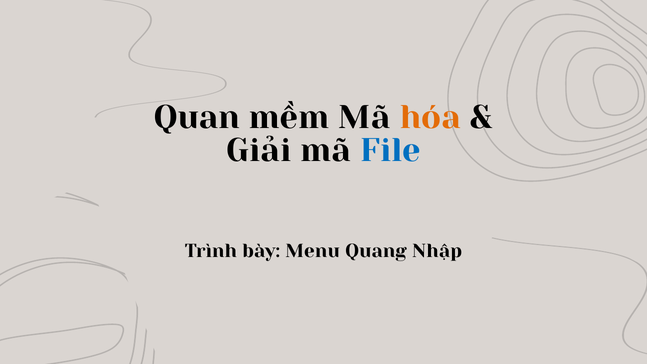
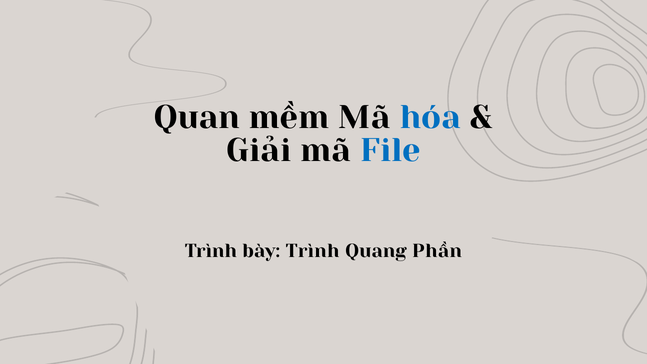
hóa colour: orange -> blue (430, 117)
bày Menu: Menu -> Trình (313, 251)
Nhập: Nhập -> Phần (437, 251)
